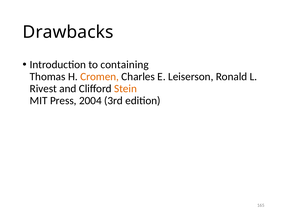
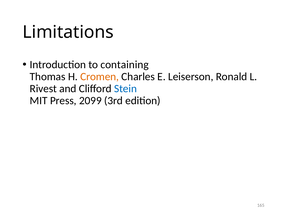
Drawbacks: Drawbacks -> Limitations (68, 32)
Stein colour: orange -> blue (126, 89)
2004: 2004 -> 2099 (90, 101)
